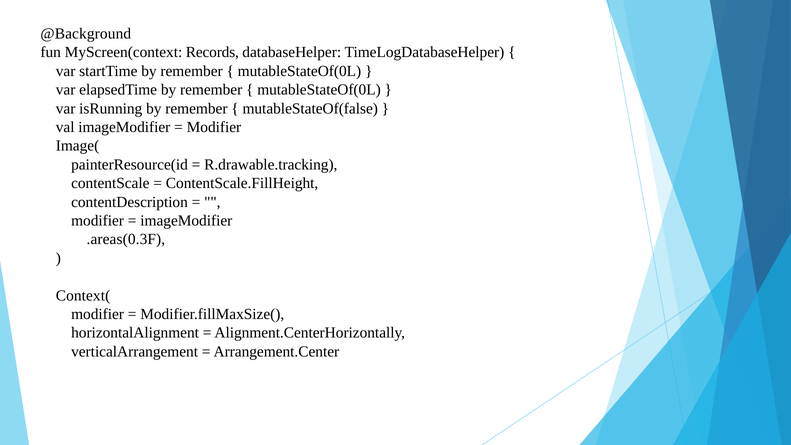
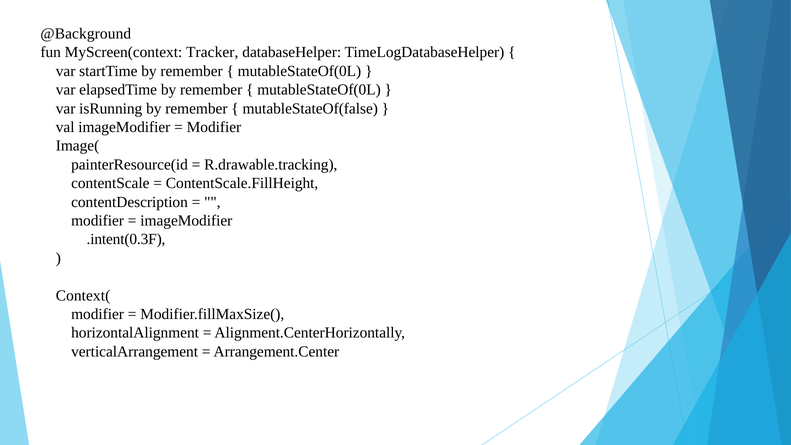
Records: Records -> Tracker (212, 52)
.areas(0.3F: .areas(0.3F -> .intent(0.3F (126, 239)
